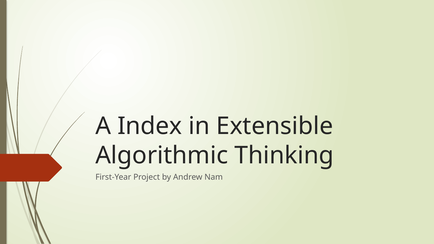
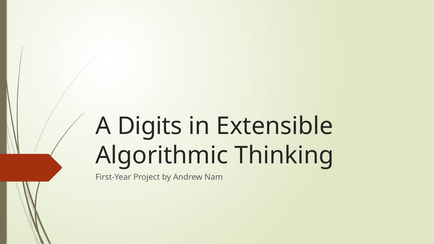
Index: Index -> Digits (150, 126)
